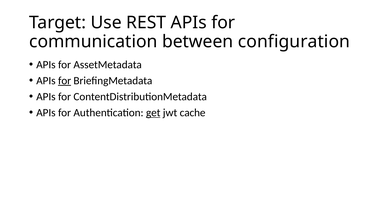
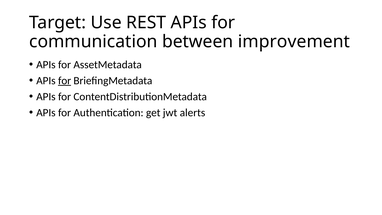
configuration: configuration -> improvement (294, 42)
get underline: present -> none (153, 113)
cache: cache -> alerts (193, 113)
